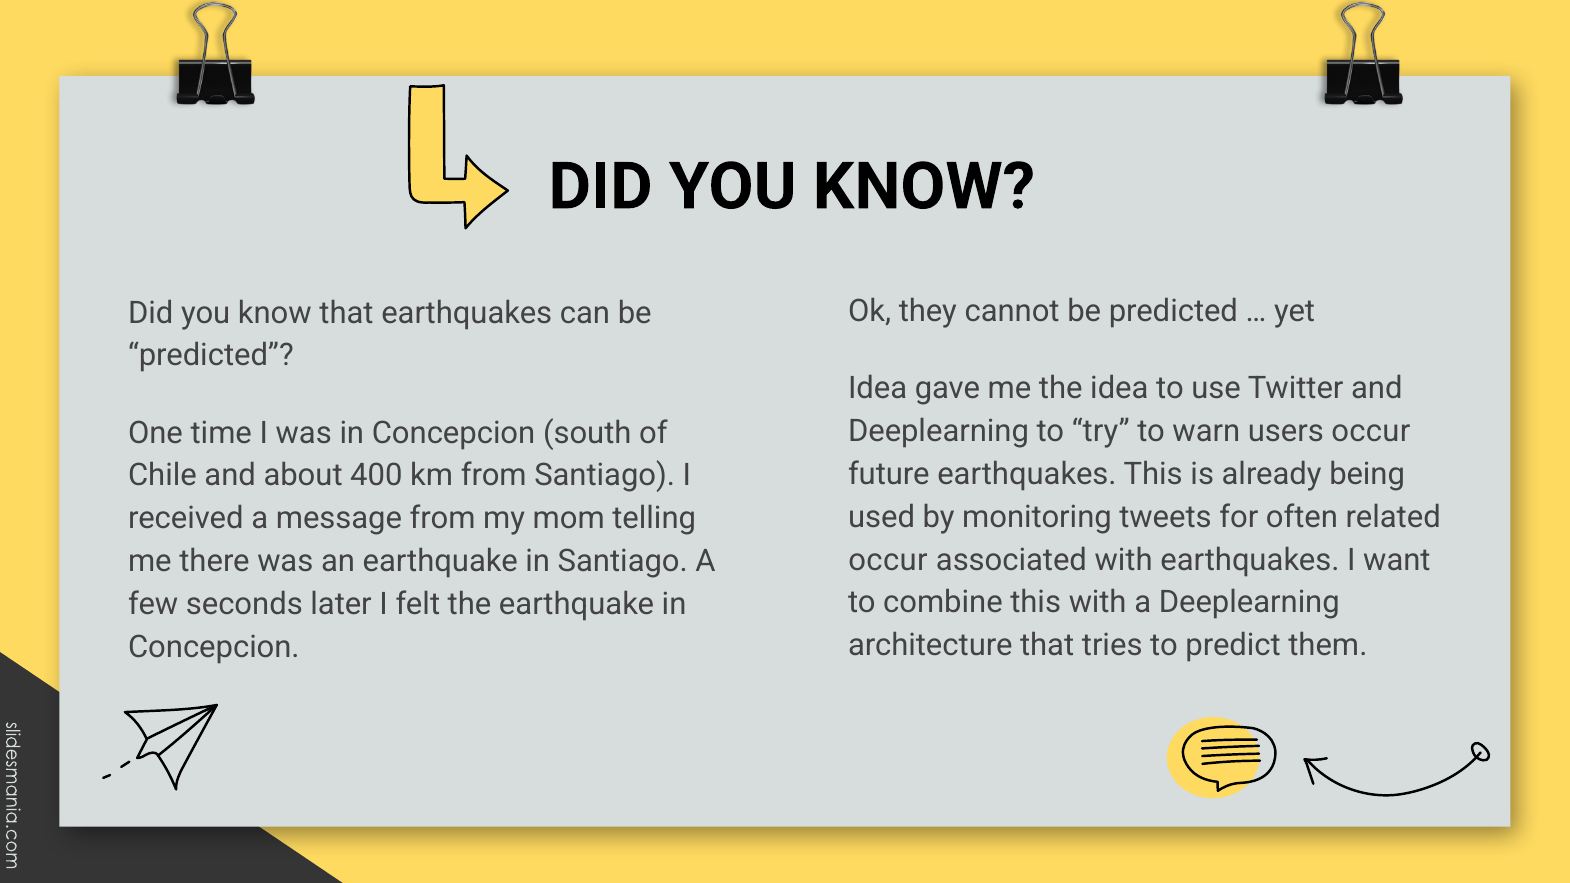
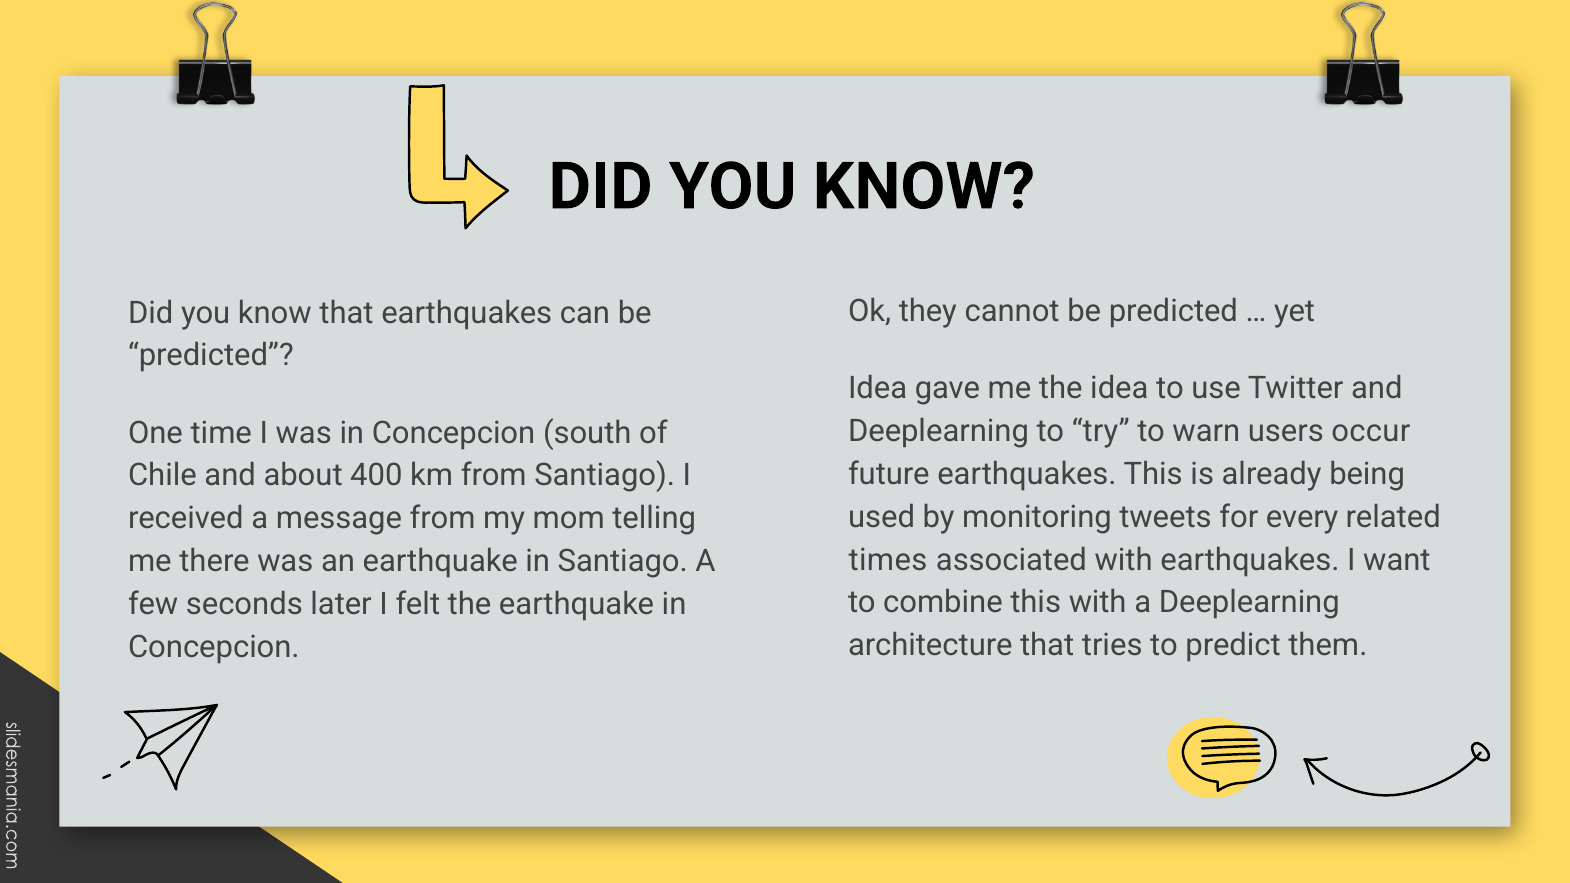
often: often -> every (1302, 517)
occur: occur -> times (888, 560)
